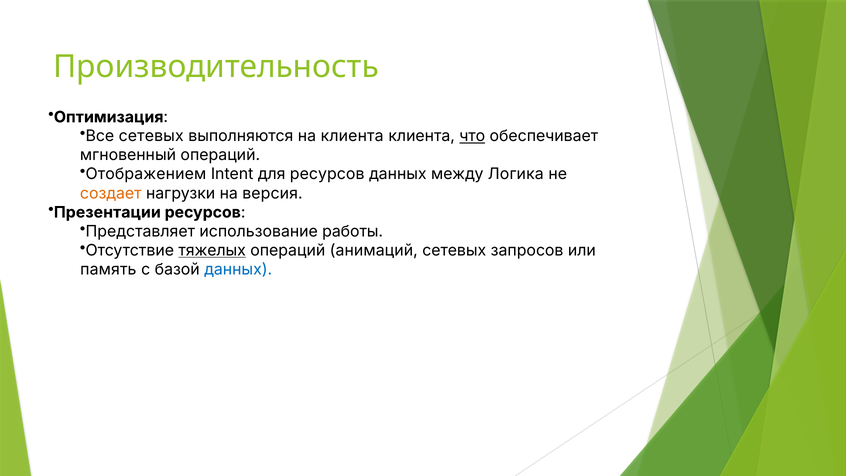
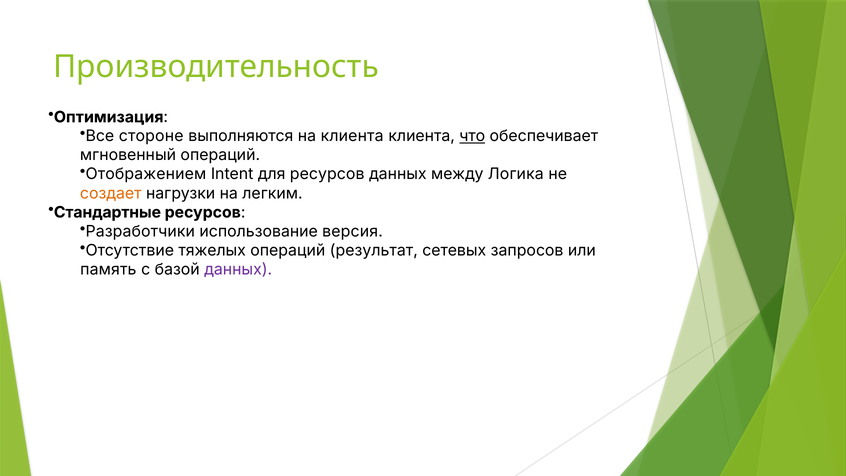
Все сетевых: сетевых -> стороне (151, 136)
версия: версия -> легким (272, 193)
Презентации: Презентации -> Стандартные (107, 212)
Представляет: Представляет -> Разработчики (140, 231)
работы: работы -> версия (353, 231)
тяжелых underline: present -> none (212, 250)
анимаций: анимаций -> результат (374, 250)
данных colour: blue -> purple (238, 269)
